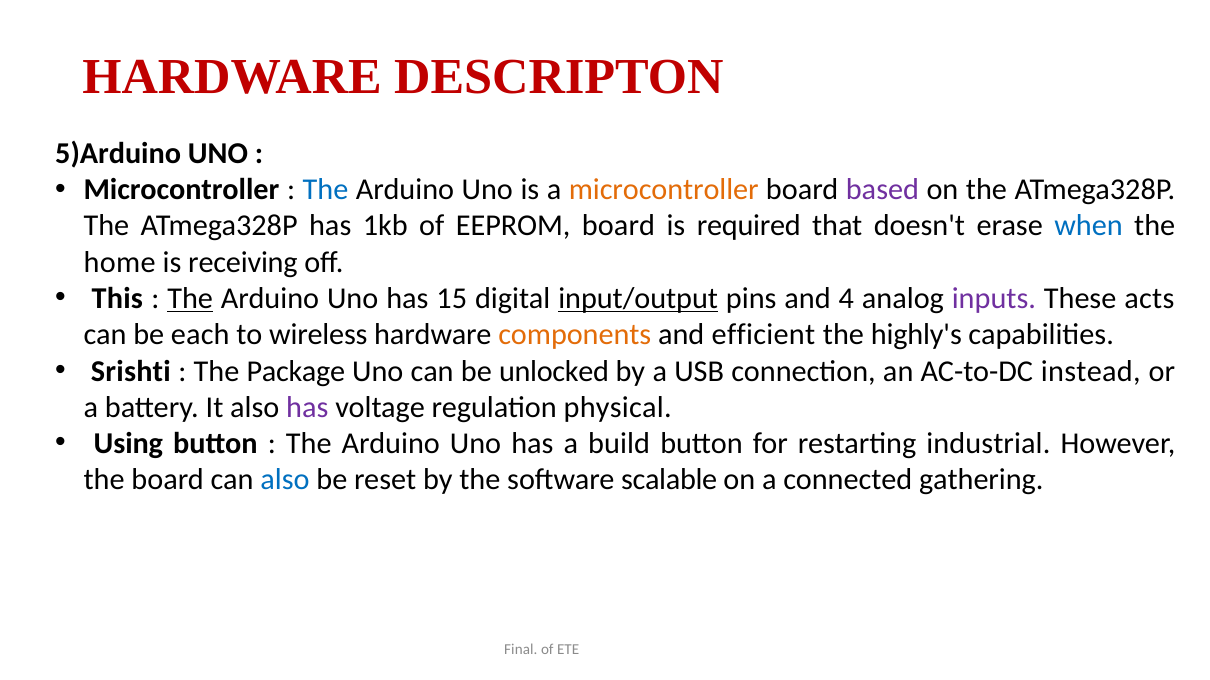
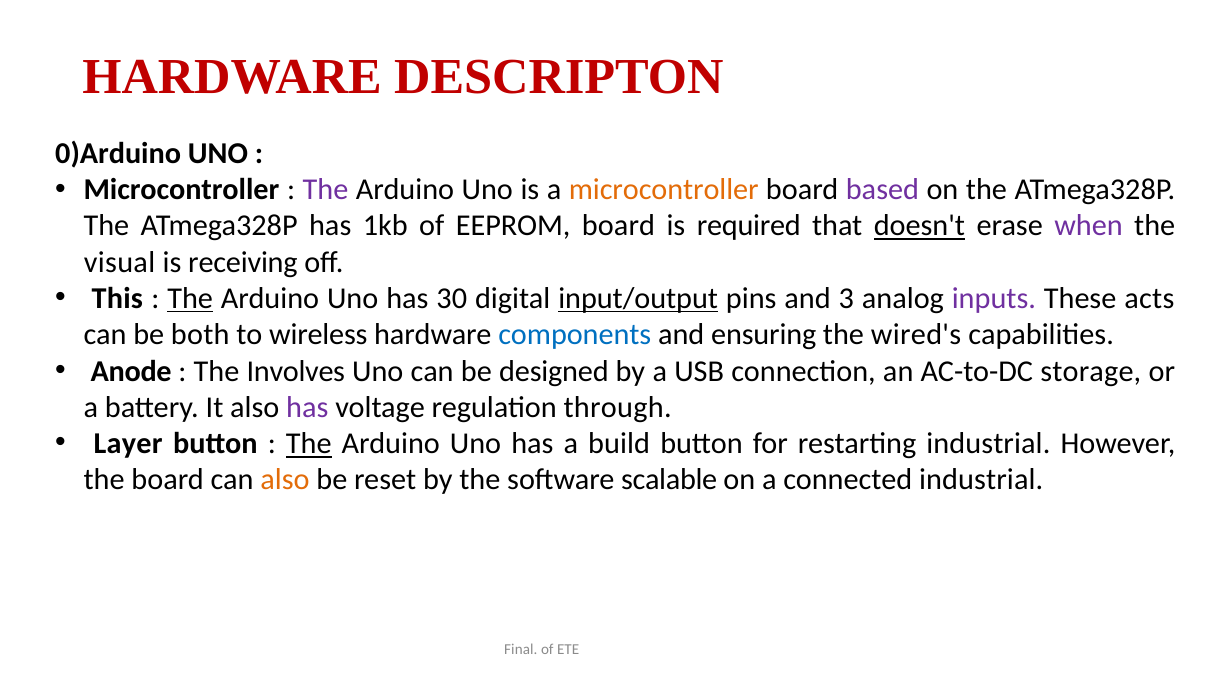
5)Arduino: 5)Arduino -> 0)Arduino (118, 154)
The colour: blue -> purple (326, 190)
doesn't underline: none -> present (919, 226)
when colour: blue -> purple (1089, 226)
home: home -> visual (120, 263)
15: 15 -> 30 (452, 299)
4: 4 -> 3 (846, 299)
each: each -> both (200, 335)
components colour: orange -> blue (575, 335)
efficient: efficient -> ensuring (764, 335)
highly's: highly's -> wired's (916, 335)
Srishti: Srishti -> Anode (131, 371)
Package: Package -> Involves (296, 371)
unlocked: unlocked -> designed (554, 371)
instead: instead -> storage (1091, 371)
physical: physical -> through (618, 408)
Using: Using -> Layer (128, 444)
The underline: none -> present (309, 444)
also colour: blue -> orange (285, 480)
connected gathering: gathering -> industrial (981, 480)
